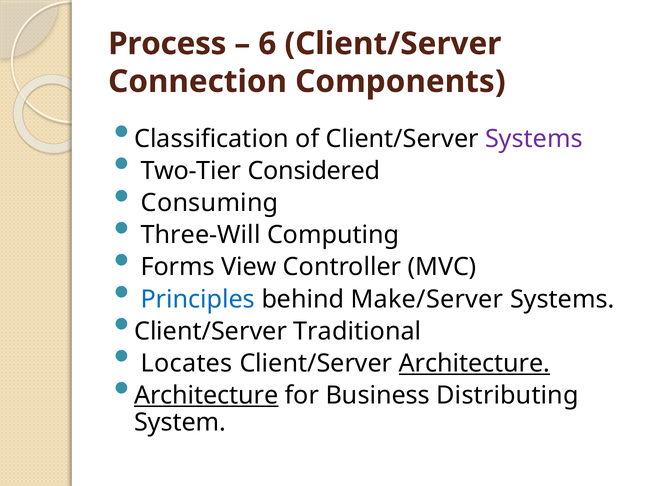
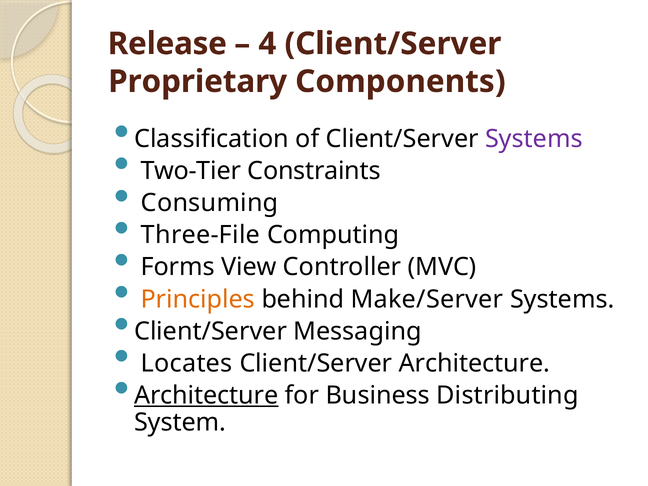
Process: Process -> Release (167, 44)
6: 6 -> 4 (267, 44)
Connection: Connection -> Proprietary (198, 82)
Considered: Considered -> Constraints (314, 171)
Three-Will: Three-Will -> Three-File (200, 235)
Principles colour: blue -> orange (198, 299)
Traditional: Traditional -> Messaging (357, 331)
Architecture underline: present -> none (474, 363)
